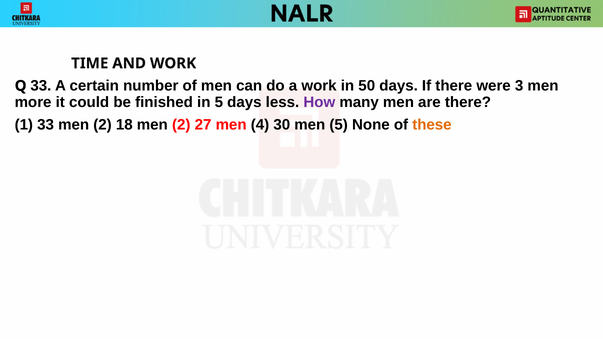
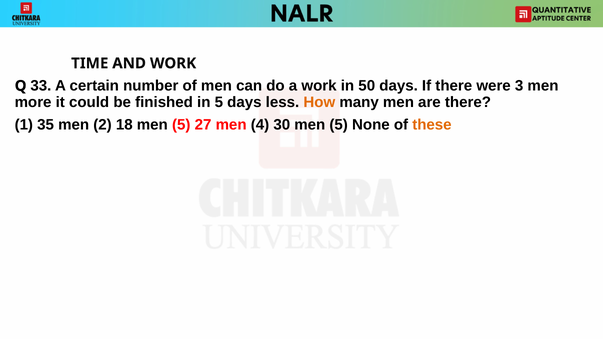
How colour: purple -> orange (319, 102)
1 33: 33 -> 35 (46, 125)
18 men 2: 2 -> 5 (181, 125)
